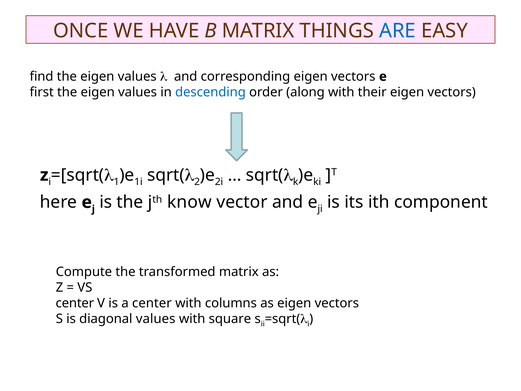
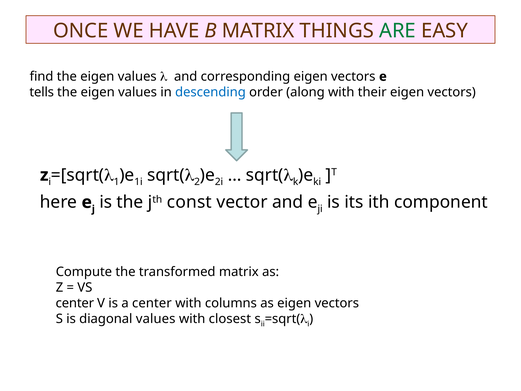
ARE colour: blue -> green (398, 31)
first: first -> tells (42, 92)
know: know -> const (189, 202)
square: square -> closest (230, 319)
